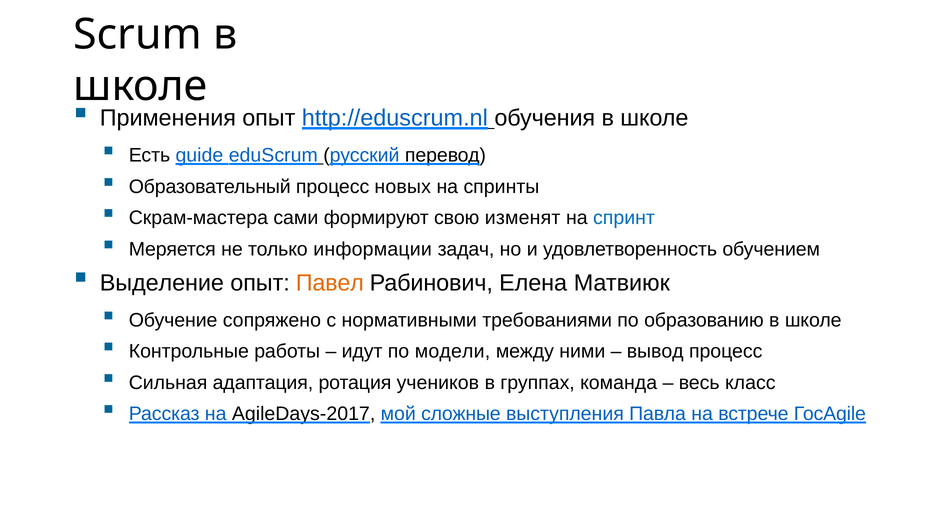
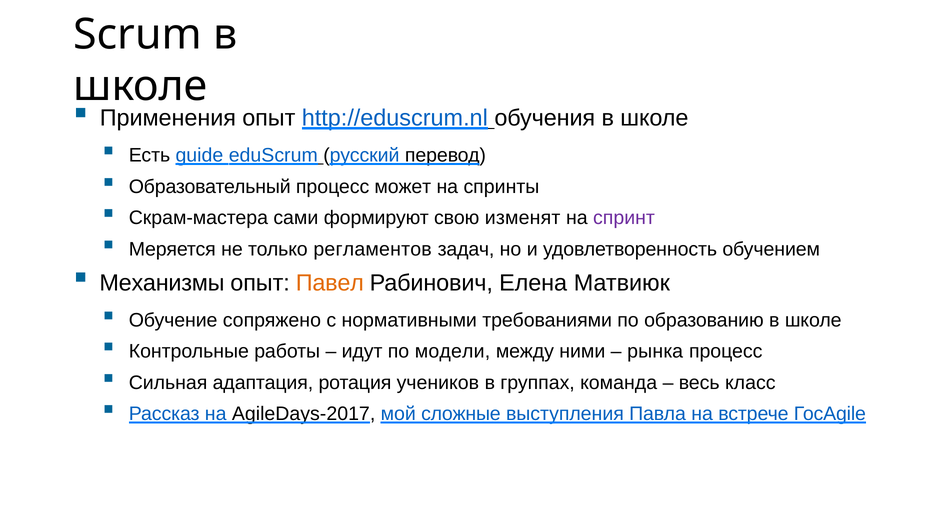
новых: новых -> может (403, 187)
спринт colour: blue -> purple (624, 218)
информации: информации -> регламентов (373, 249)
Выделение: Выделение -> Механизмы (162, 283)
вывод: вывод -> рынка (655, 352)
